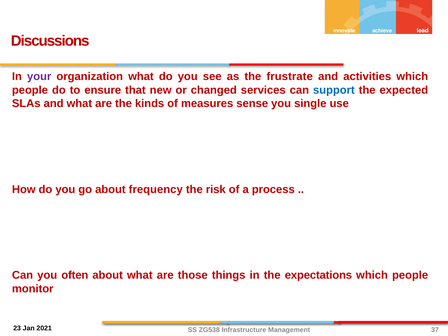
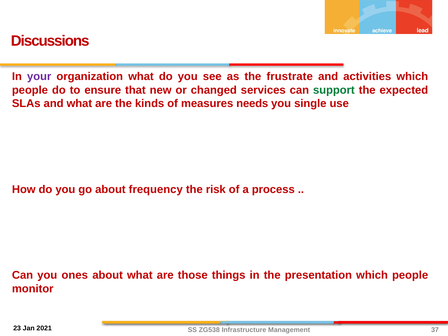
support colour: blue -> green (334, 90)
sense: sense -> needs (252, 103)
often: often -> ones (75, 275)
expectations: expectations -> presentation (318, 275)
